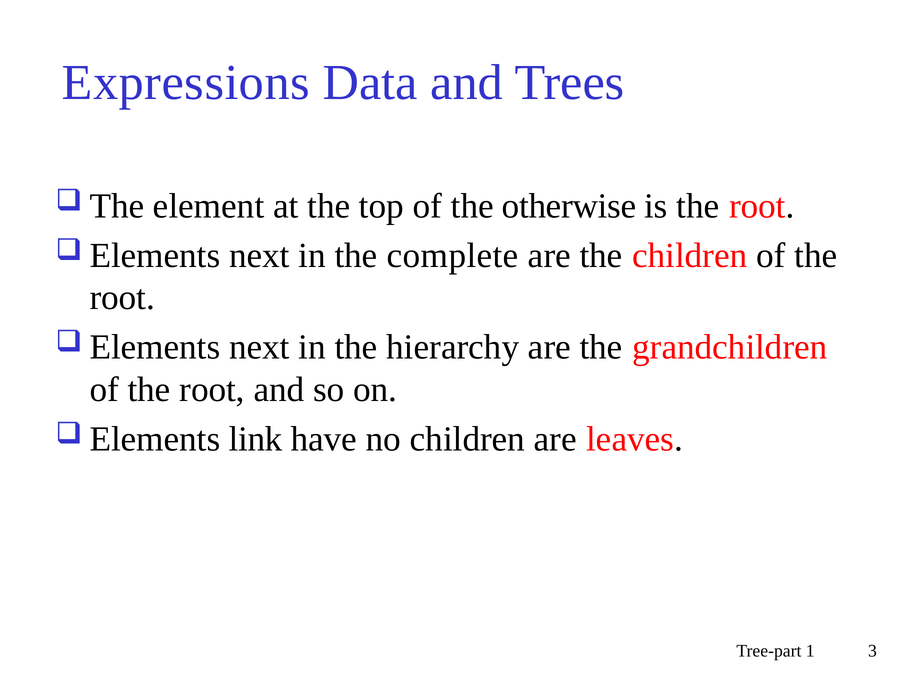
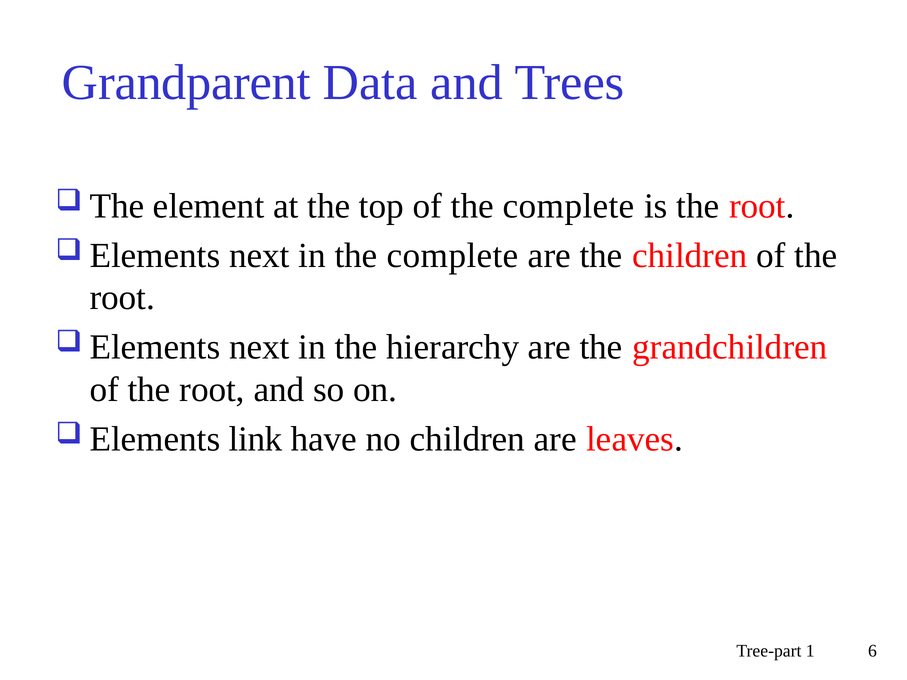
Expressions: Expressions -> Grandparent (186, 83)
of the otherwise: otherwise -> complete (569, 206)
3: 3 -> 6 (872, 651)
